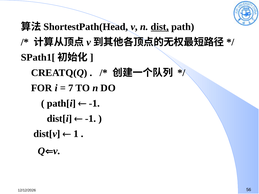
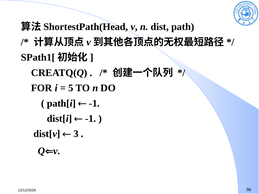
dist underline: present -> none (160, 27)
7: 7 -> 5 (71, 88)
1: 1 -> 3 (76, 134)
